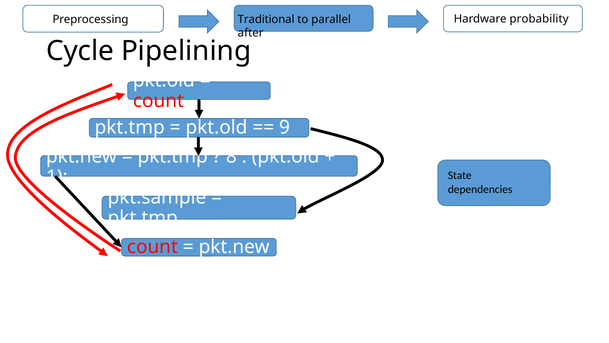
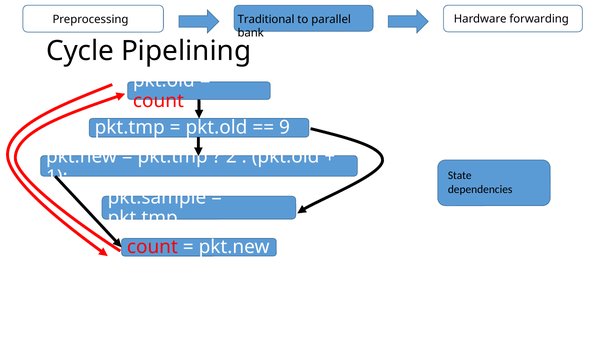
probability: probability -> forwarding (539, 19)
after: after -> bank (251, 33)
8: 8 -> 2 (231, 156)
